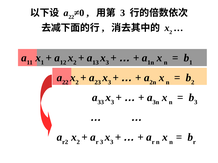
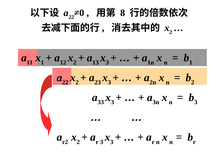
3: 3 -> 8 (123, 13)
